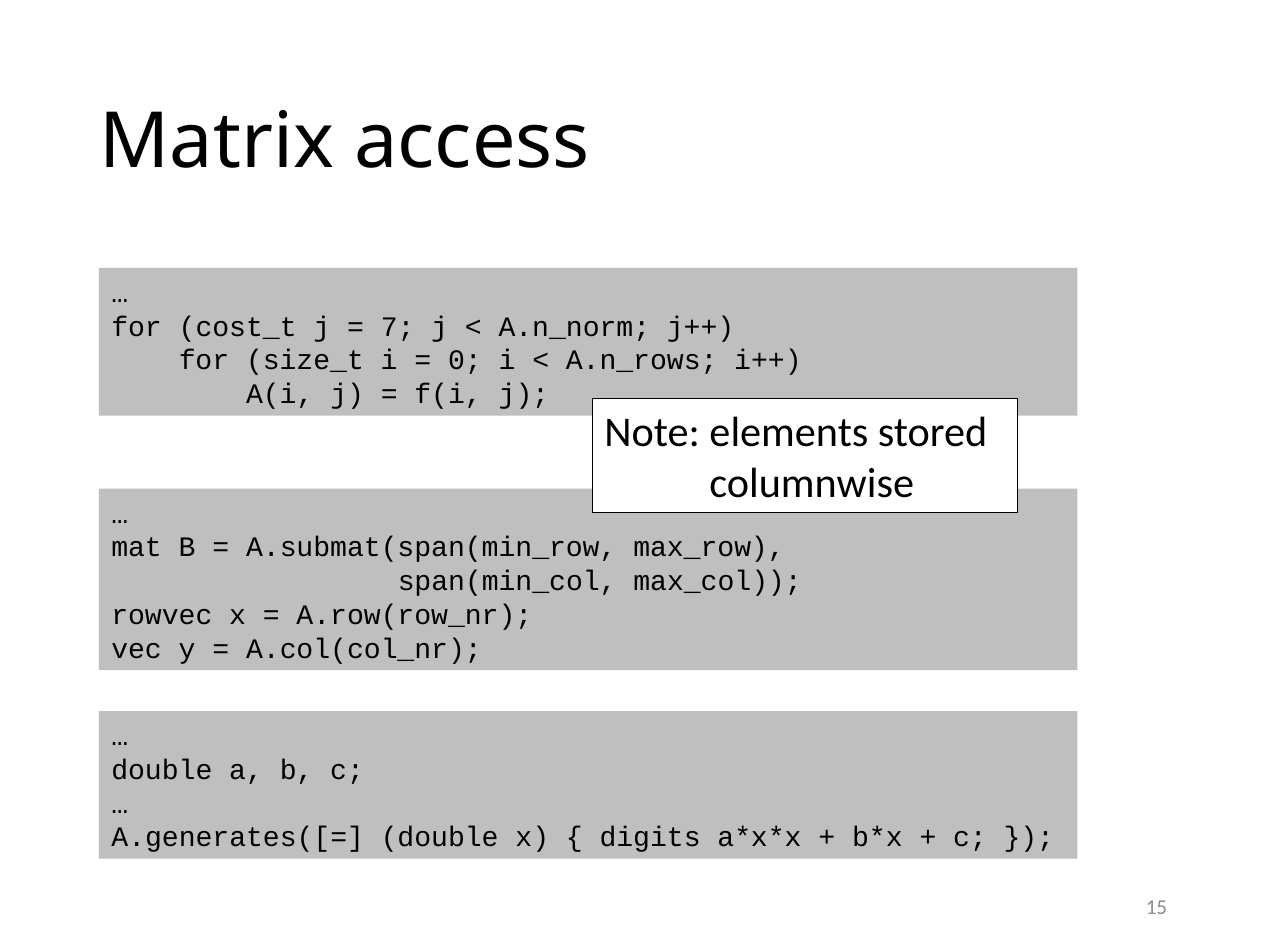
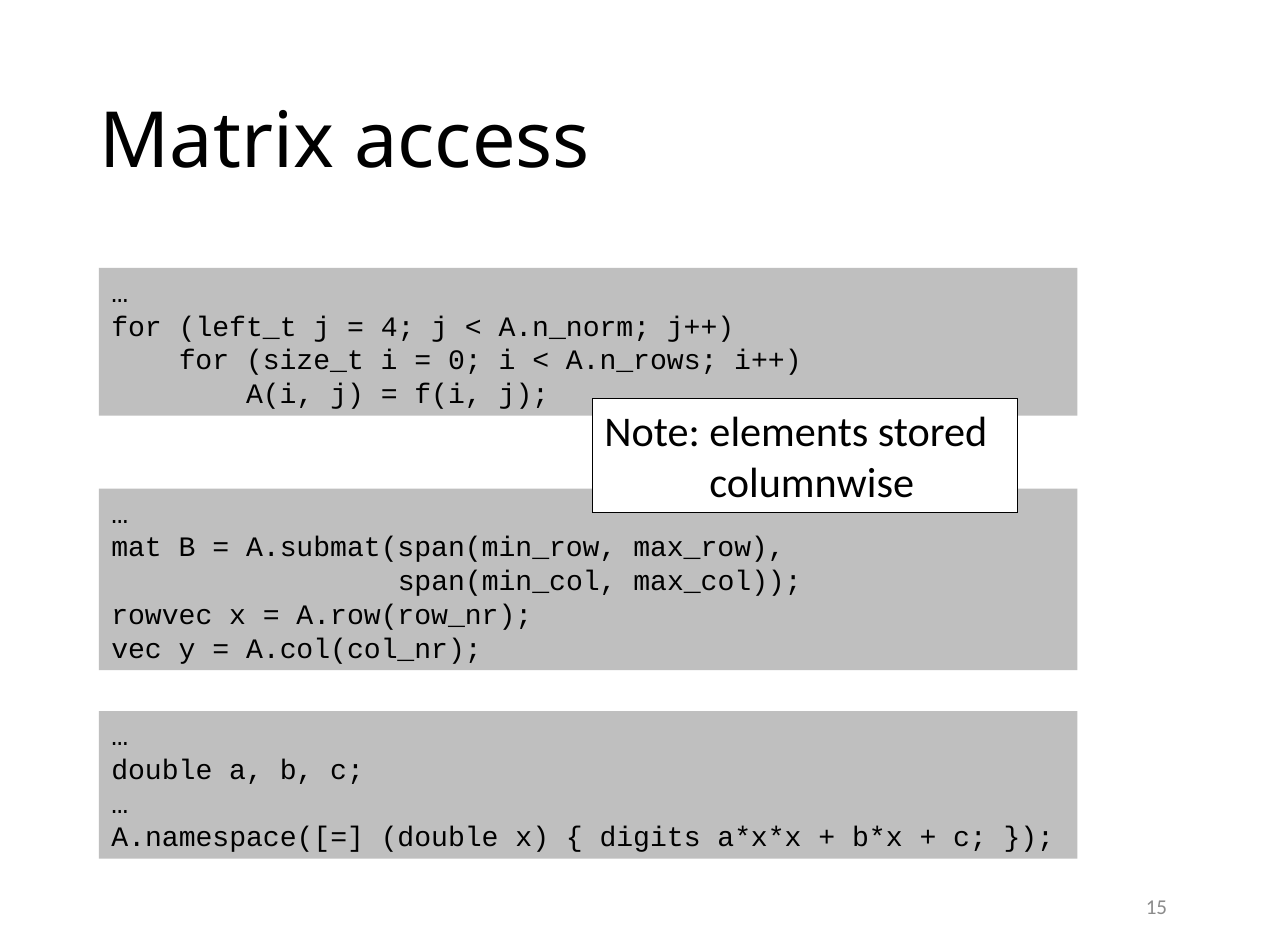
cost_t: cost_t -> left_t (238, 327)
7: 7 -> 4 (398, 327)
A.generates([=: A.generates([= -> A.namespace([= (238, 837)
